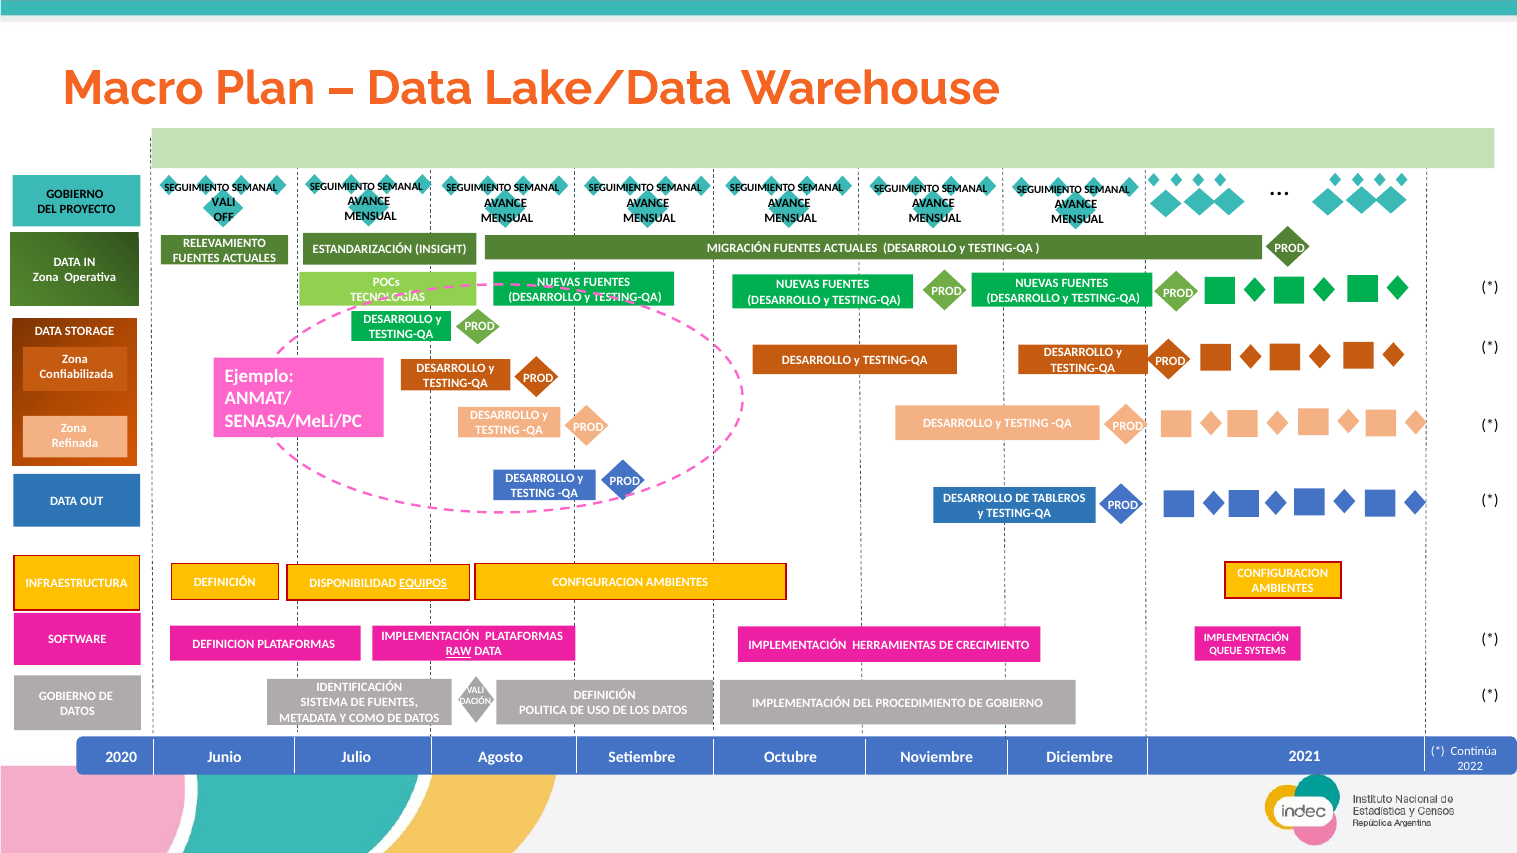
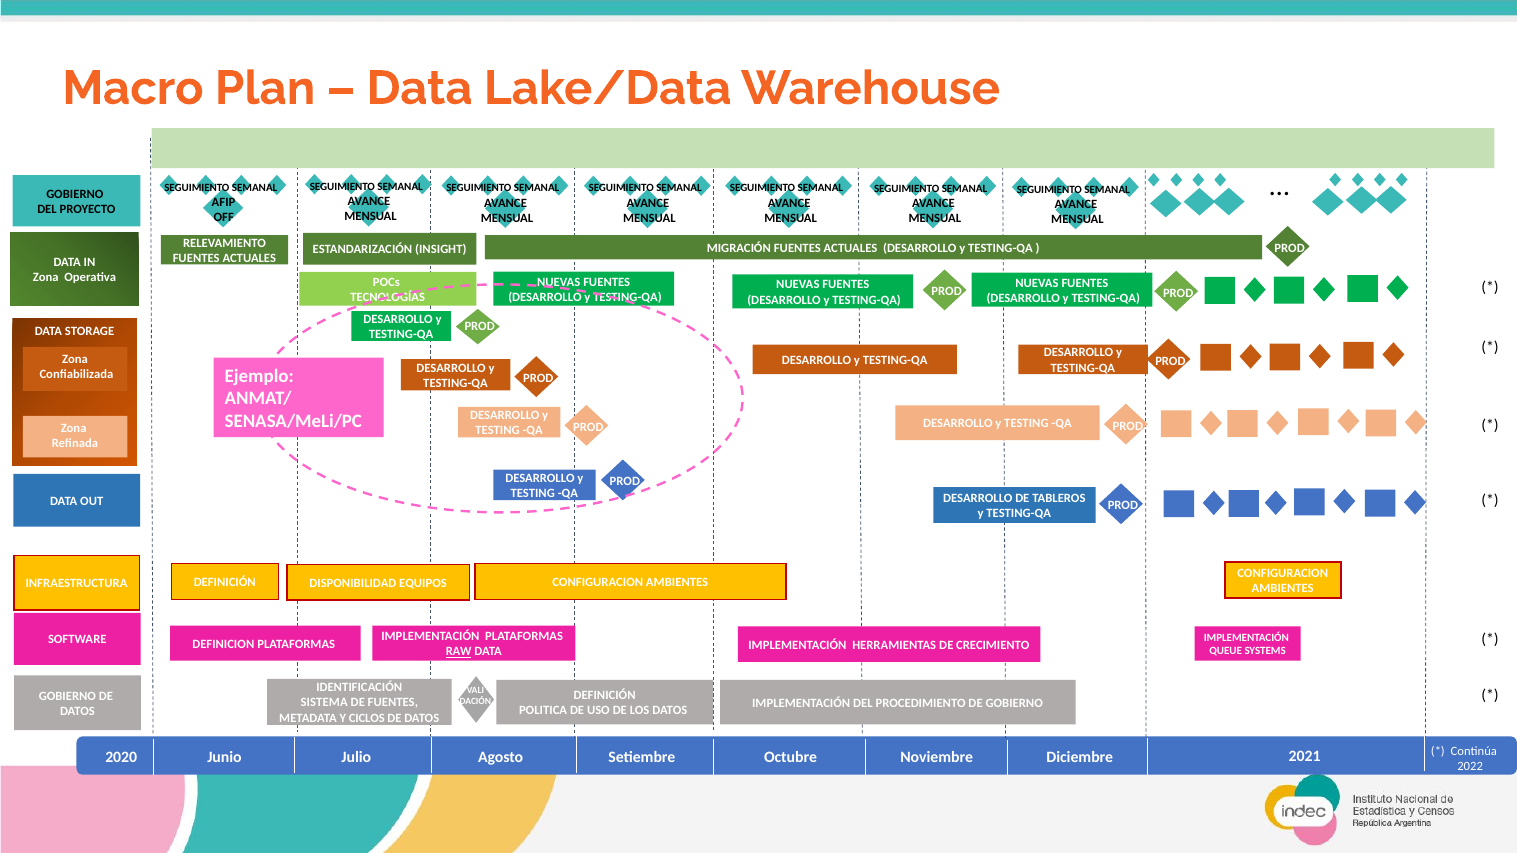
VALI: VALI -> AFIP (224, 202)
EQUIPOS underline: present -> none (423, 583)
COMO: COMO -> CICLOS (367, 718)
